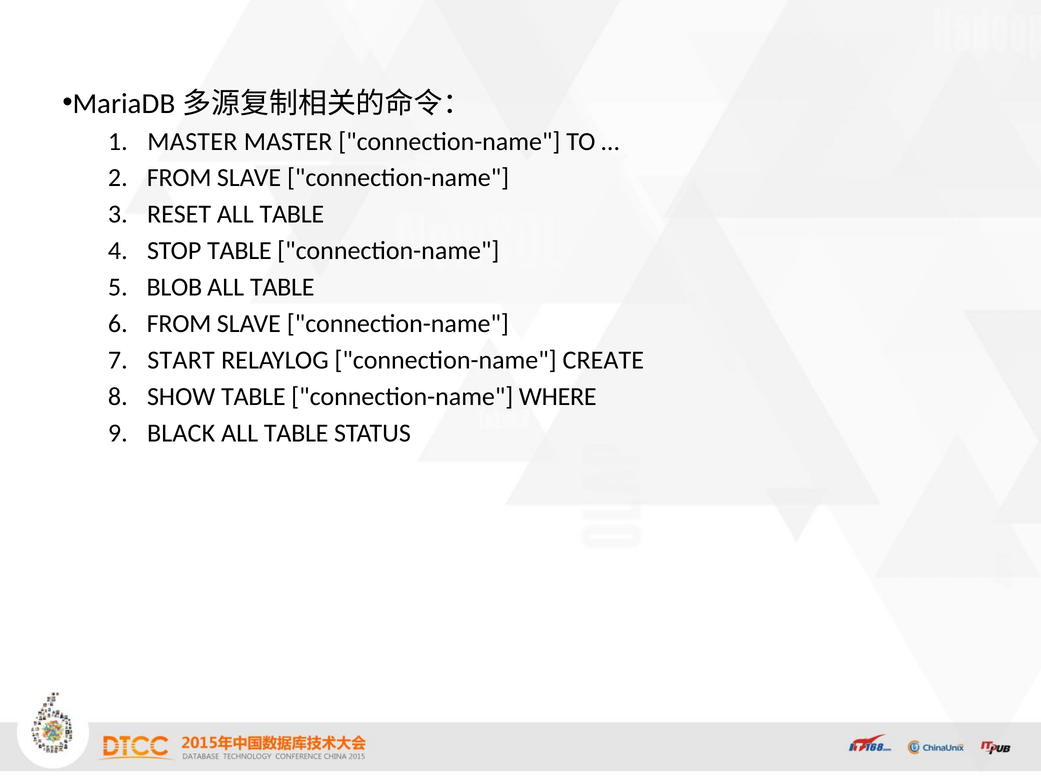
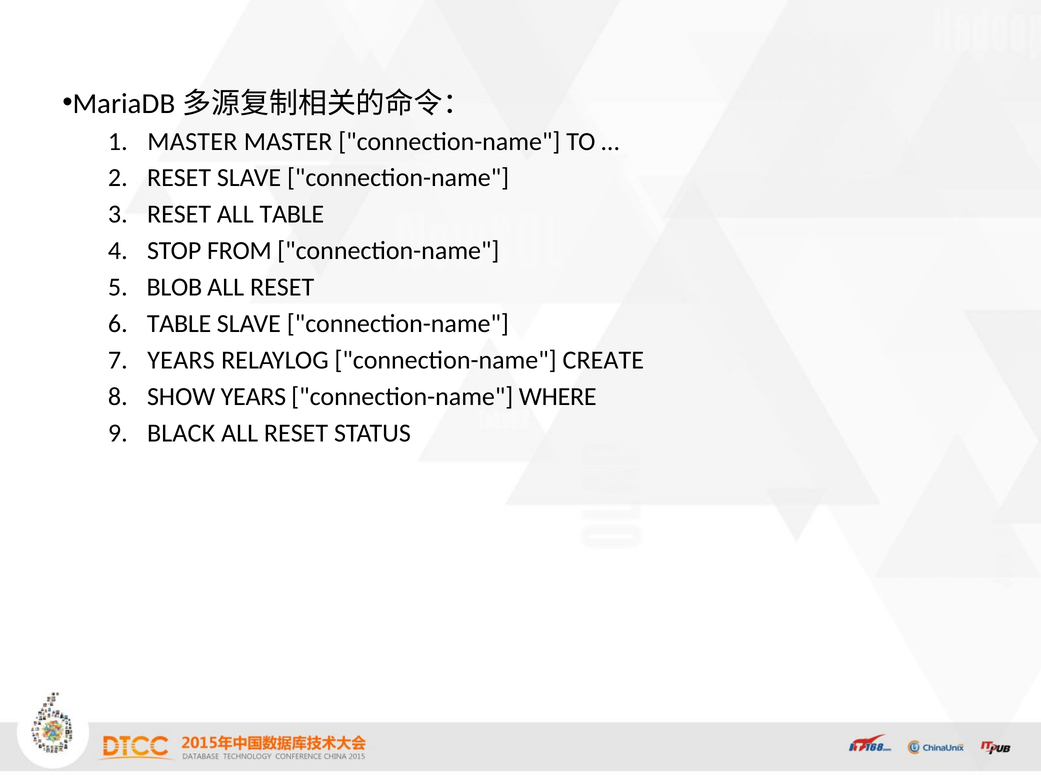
FROM: FROM -> RESET (179, 178)
STOP TABLE: TABLE -> FROM (239, 251)
TABLE: TABLE -> RESET (282, 287)
FROM: FROM -> TABLE (179, 324)
START: START -> YEARS (181, 360)
SHOW TABLE: TABLE -> YEARS (253, 396)
TABLE: TABLE -> RESET (296, 433)
